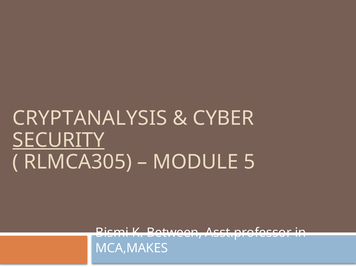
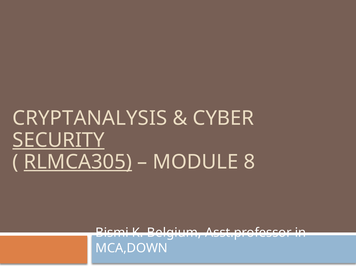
RLMCA305 underline: none -> present (78, 162)
5: 5 -> 8 (249, 162)
Between: Between -> Belgium (174, 233)
MCA,MAKES: MCA,MAKES -> MCA,DOWN (132, 248)
